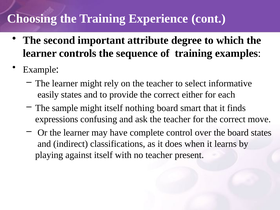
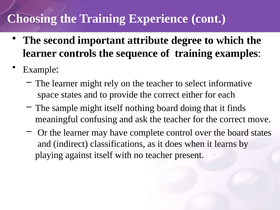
easily: easily -> space (48, 95)
smart: smart -> doing (191, 108)
expressions: expressions -> meaningful (57, 119)
